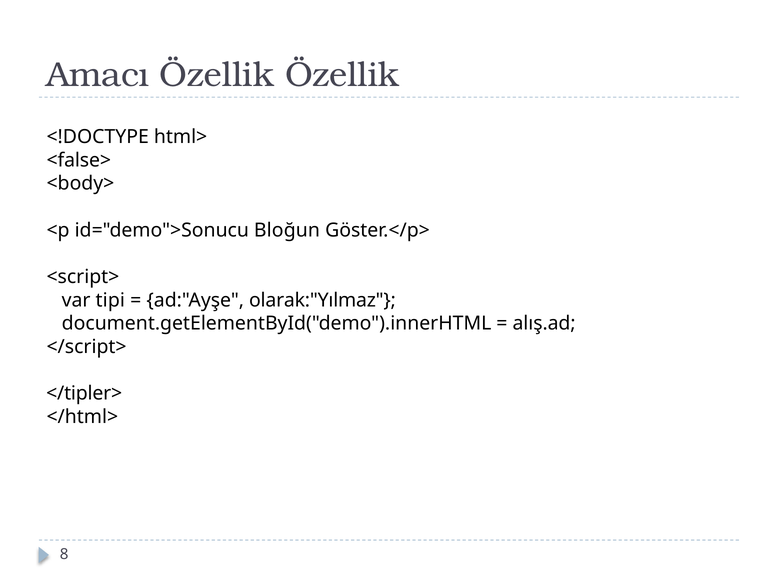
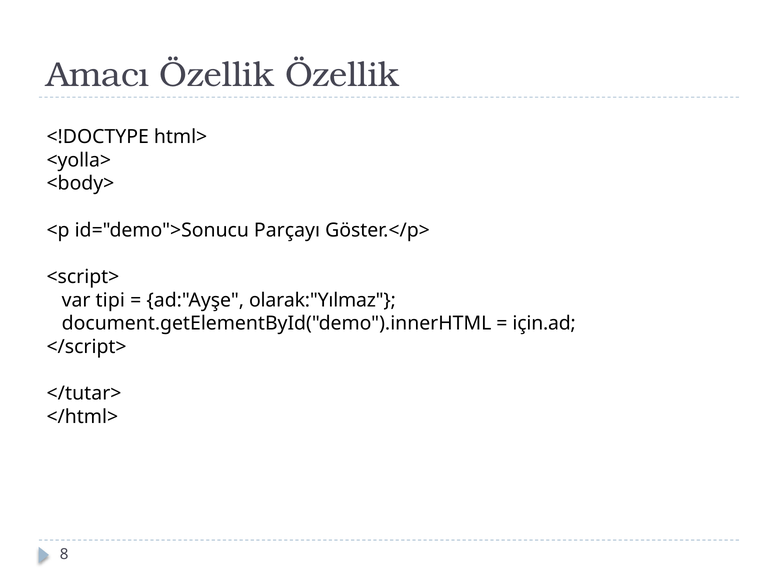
<false>: <false> -> <yolla> (79, 160)
Bloğun: Bloğun -> Parçayı (287, 230)
alış.ad: alış.ad -> için.ad (544, 324)
</tipler>: </tipler> -> </tutar> (84, 394)
